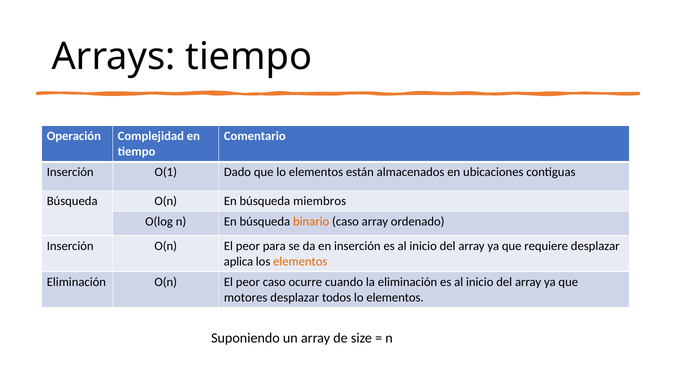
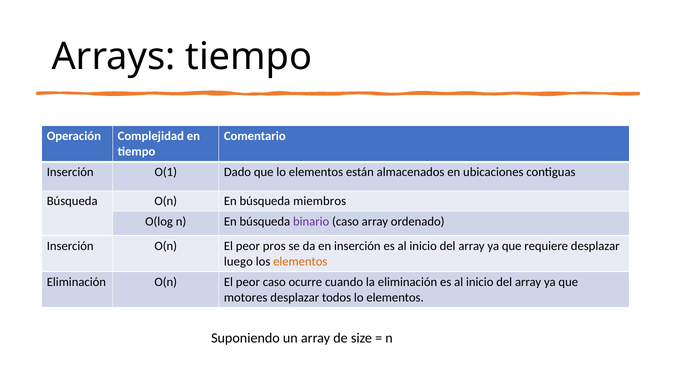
binario colour: orange -> purple (311, 222)
para: para -> pros (274, 246)
aplica: aplica -> luego (238, 262)
